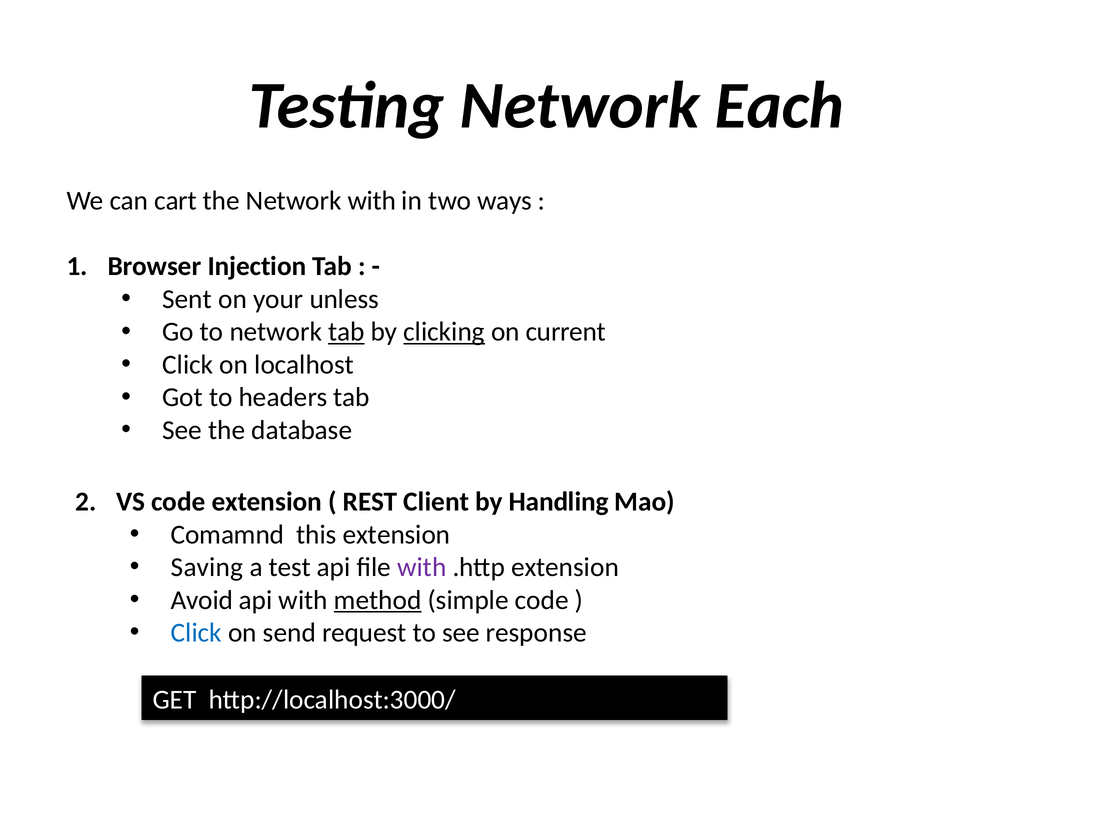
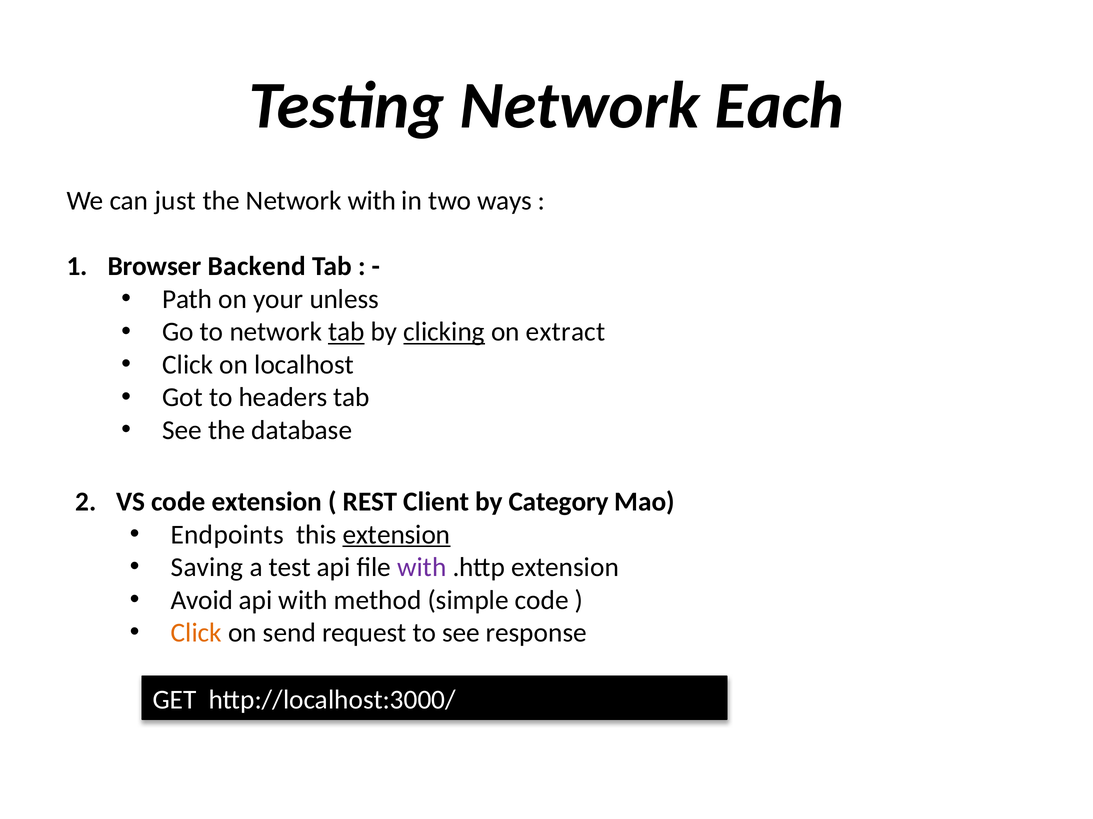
cart: cart -> just (175, 201)
Injection: Injection -> Backend (257, 267)
Sent: Sent -> Path (187, 299)
current: current -> extract (566, 332)
Handling: Handling -> Category (559, 502)
Comamnd: Comamnd -> Endpoints (227, 535)
extension underline: none -> present (397, 535)
method underline: present -> none (378, 601)
Click colour: blue -> orange (196, 634)
